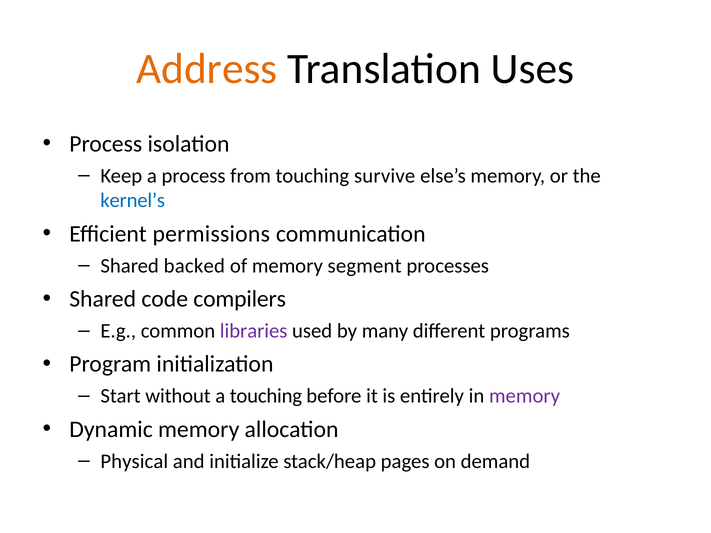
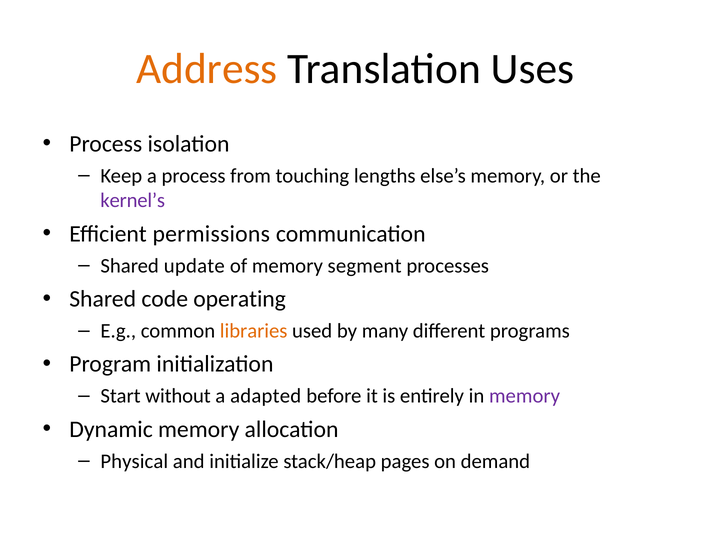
survive: survive -> lengths (385, 176)
kernel’s colour: blue -> purple (133, 201)
backed: backed -> update (194, 266)
compilers: compilers -> operating (240, 299)
libraries colour: purple -> orange (254, 331)
a touching: touching -> adapted (266, 396)
